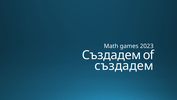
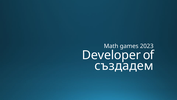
Създадем: Създадем -> Developer (111, 55)
